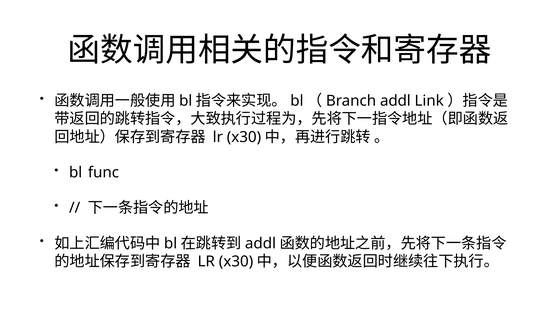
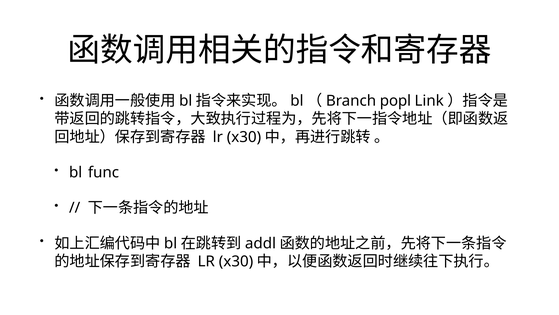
addl: addl -> popl (395, 101)
